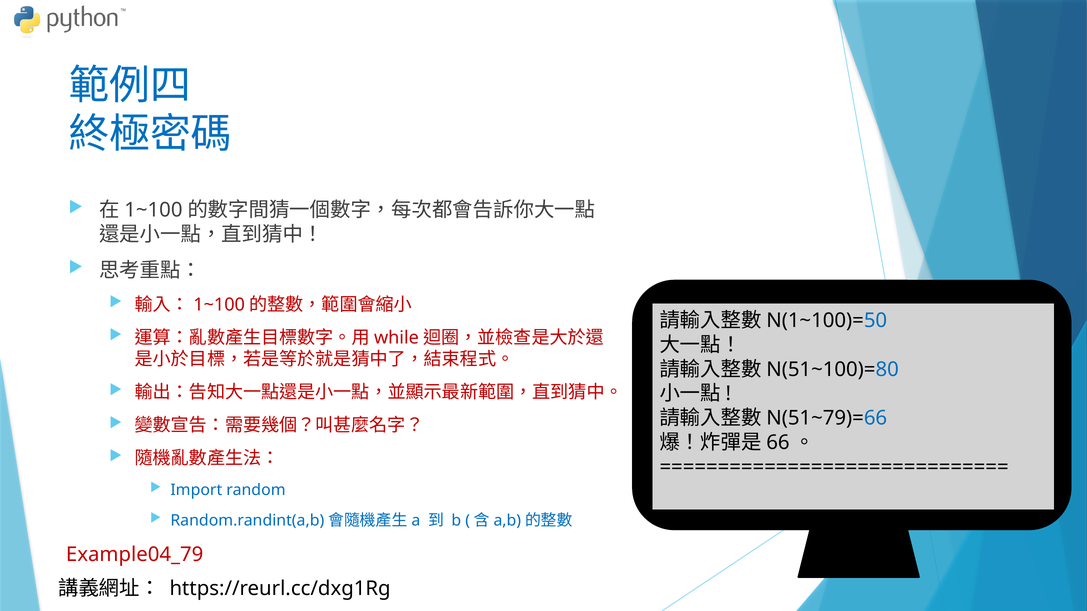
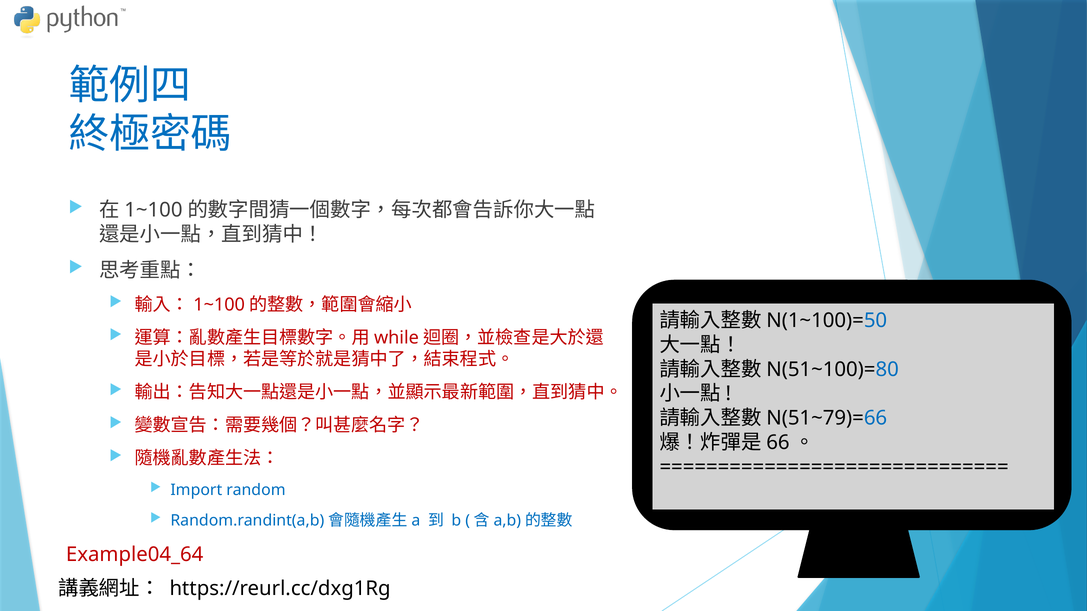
Example04_79: Example04_79 -> Example04_64 (135, 555)
